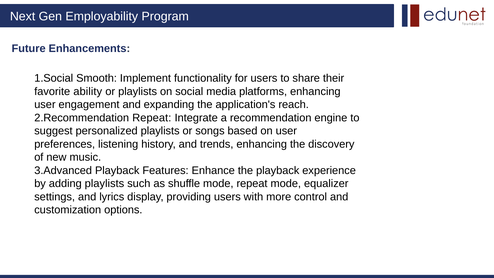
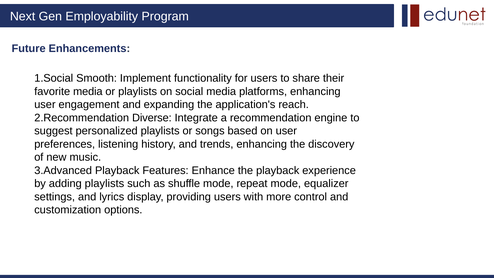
favorite ability: ability -> media (88, 91)
Repeat: Repeat -> Diverse (152, 118)
